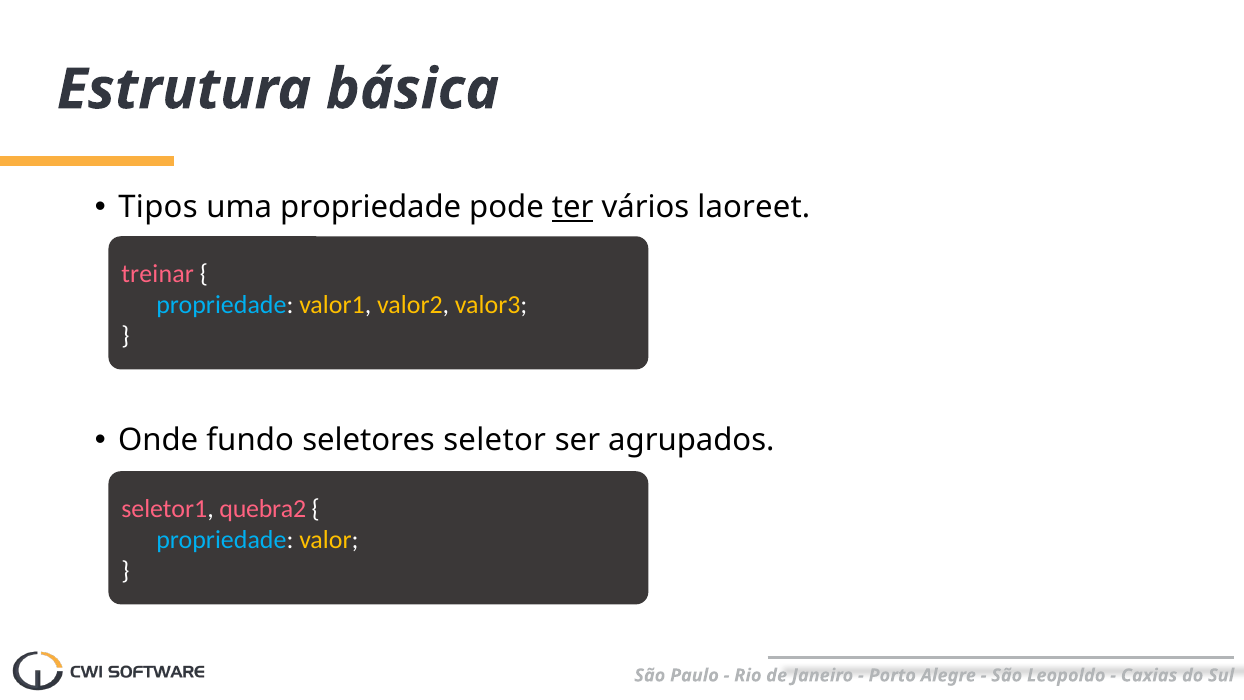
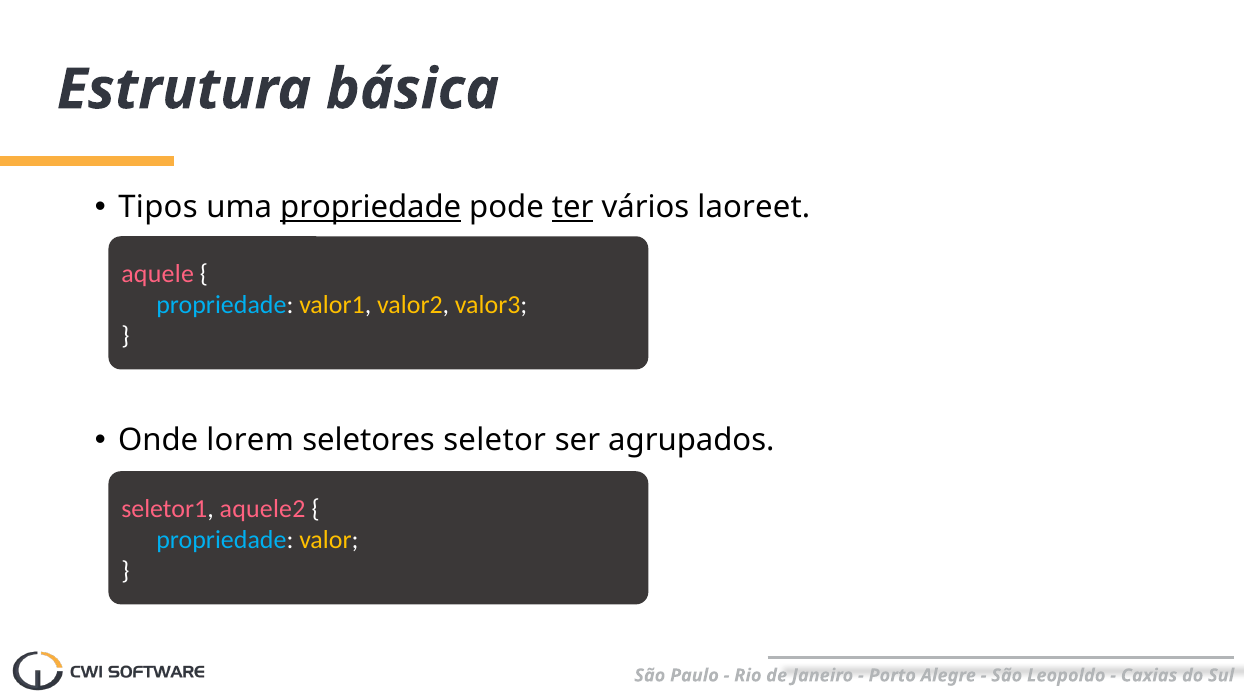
propriedade underline: none -> present (371, 208)
treinar: treinar -> aquele (158, 273)
fundo: fundo -> lorem (250, 440)
quebra2: quebra2 -> aquele2 (263, 508)
